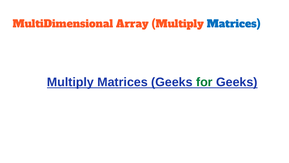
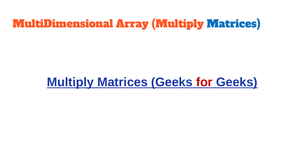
for colour: green -> red (204, 82)
